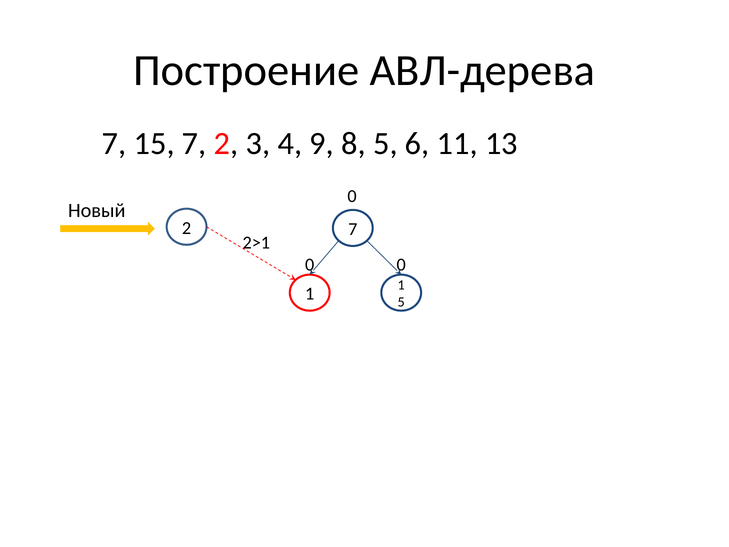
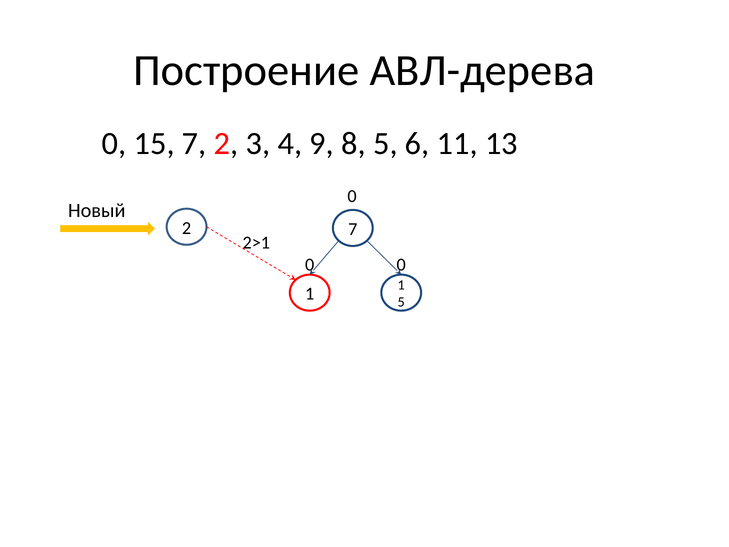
7: 7 -> 0 (114, 144)
